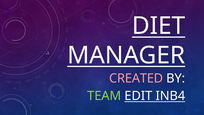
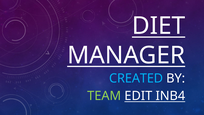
CREATED colour: pink -> light blue (136, 78)
